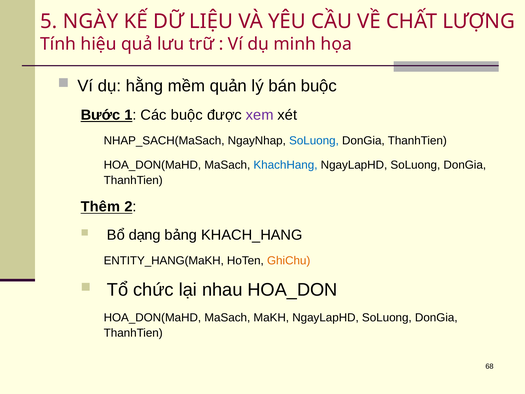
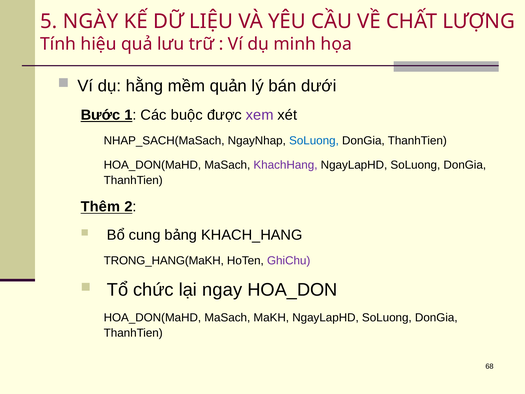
bán buộc: buộc -> dưới (319, 86)
KhachHang colour: blue -> purple (285, 165)
dạng: dạng -> cung (145, 235)
ENTITY_HANG(MaKH: ENTITY_HANG(MaKH -> TRONG_HANG(MaKH (164, 260)
GhiChu colour: orange -> purple (289, 260)
nhau: nhau -> ngay (222, 290)
